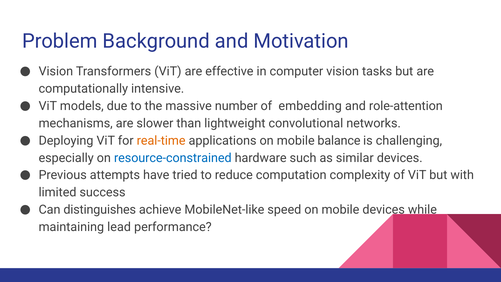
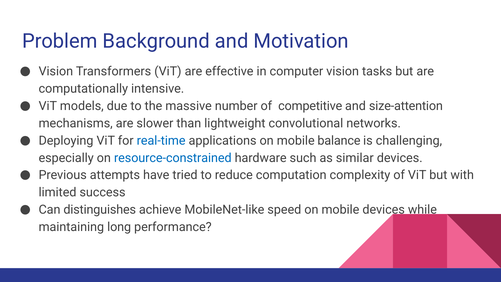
embedding: embedding -> competitive (310, 106)
role-attention: role-attention -> size-attention (406, 106)
real-time colour: orange -> blue (161, 141)
lead: lead -> long (119, 227)
